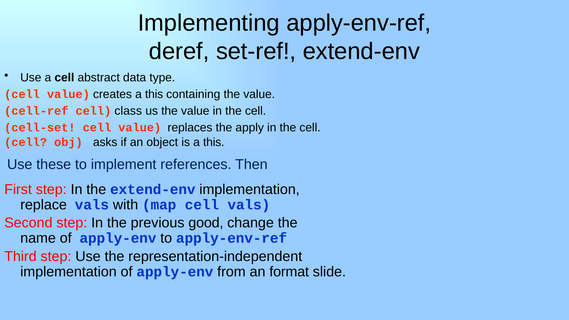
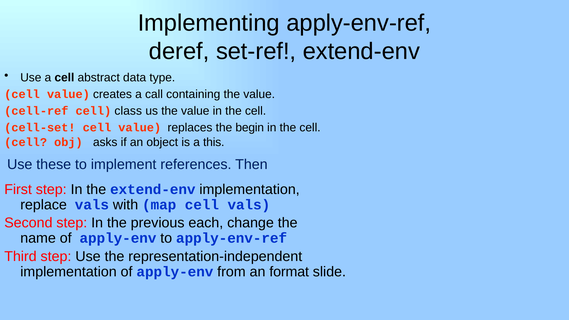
creates a this: this -> call (154, 94)
apply: apply -> begin (250, 127)
good: good -> each (206, 223)
